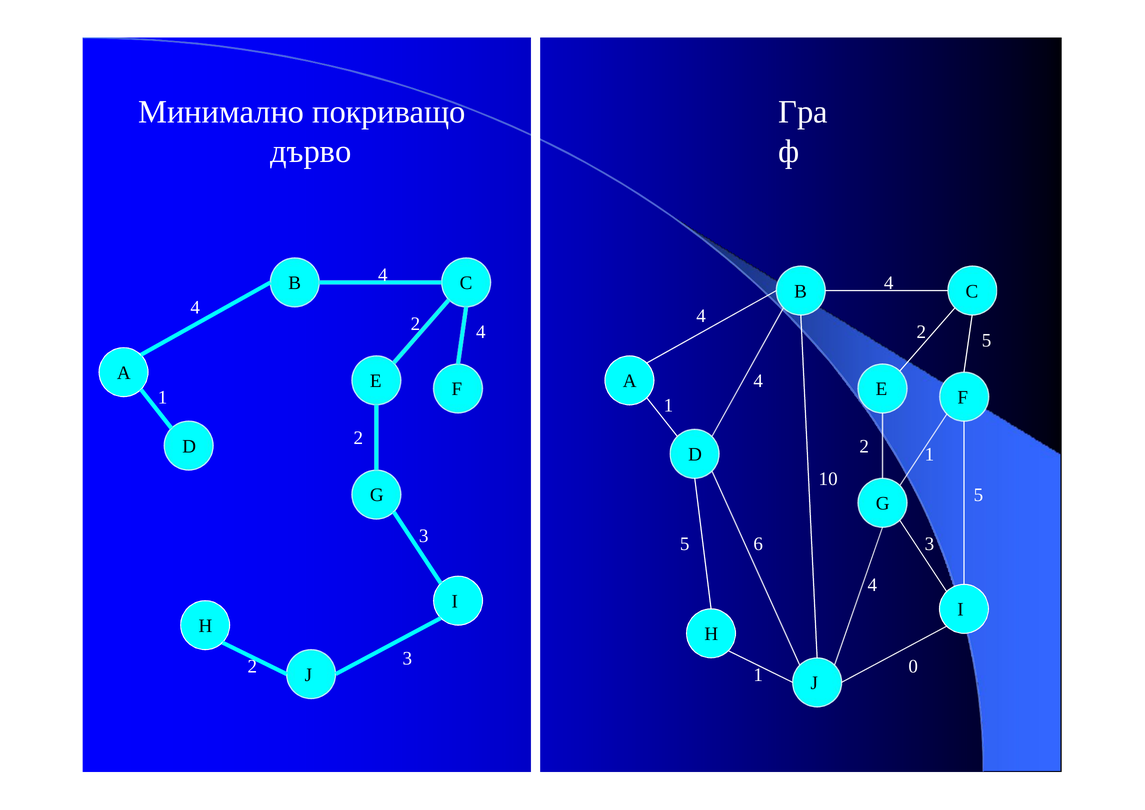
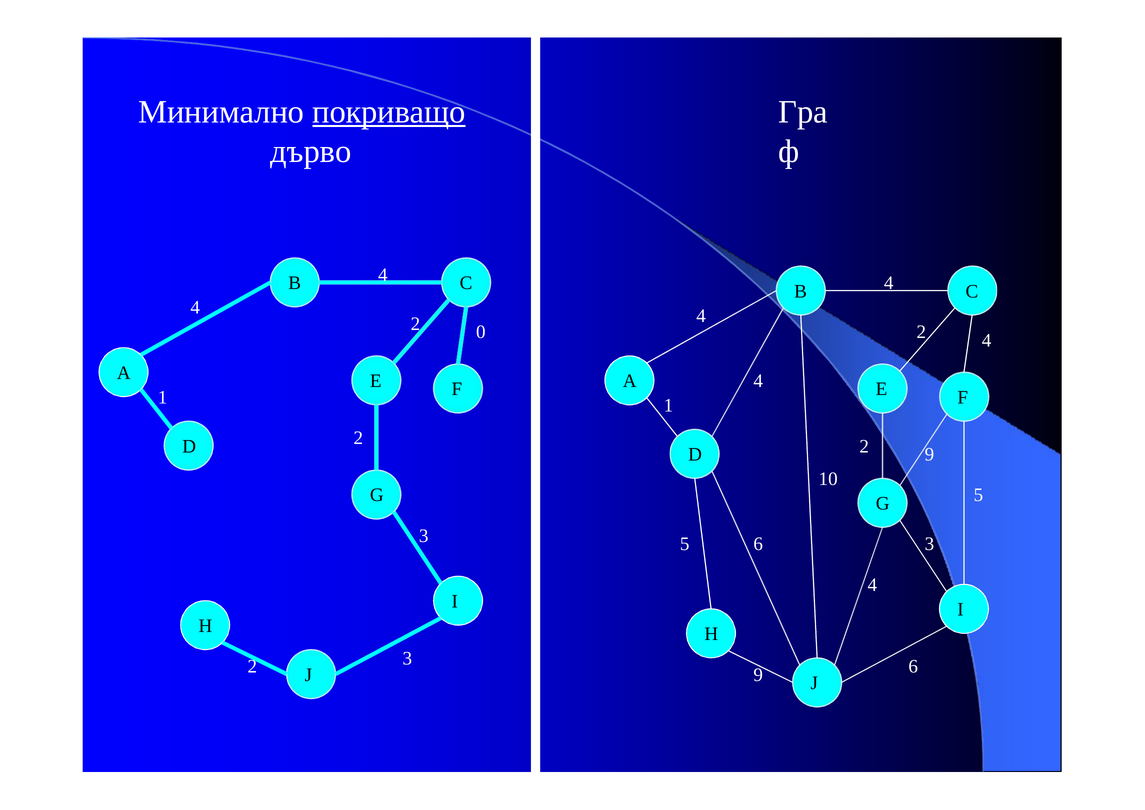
покриващо underline: none -> present (389, 112)
2 4: 4 -> 0 (481, 332)
2 5: 5 -> 4 (987, 340)
2 1: 1 -> 9 (930, 454)
2 0: 0 -> 6 (913, 667)
J 1: 1 -> 9 (758, 675)
